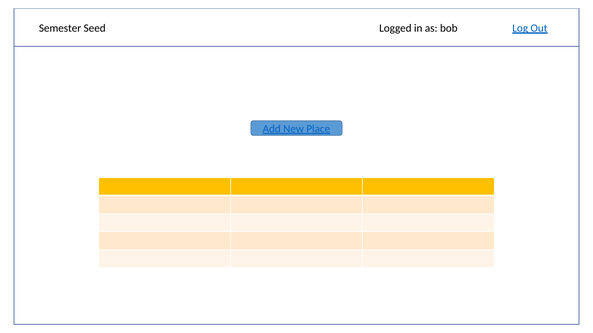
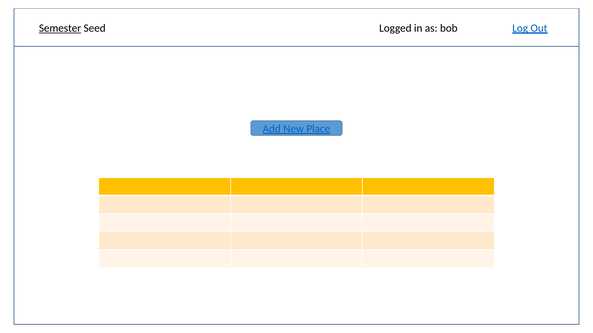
Semester underline: none -> present (60, 28)
